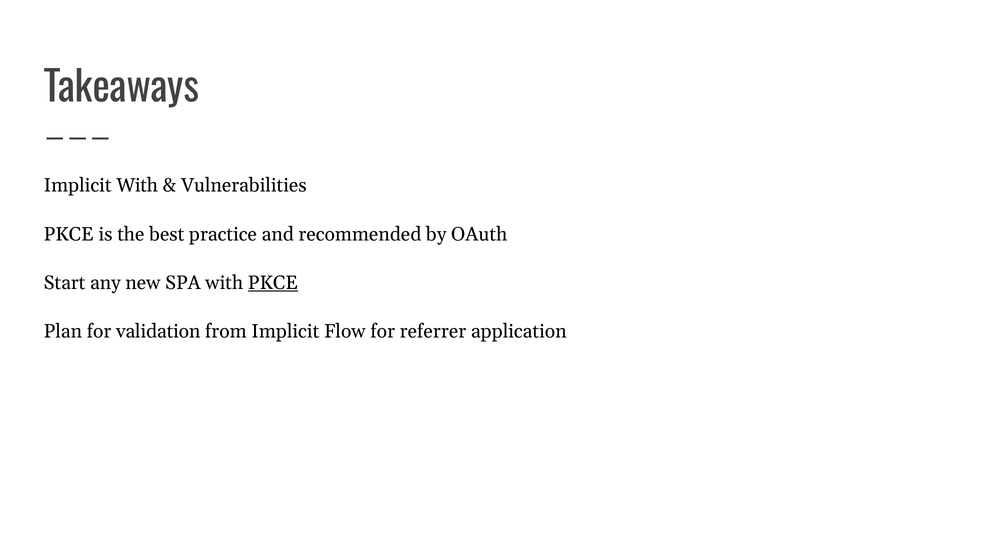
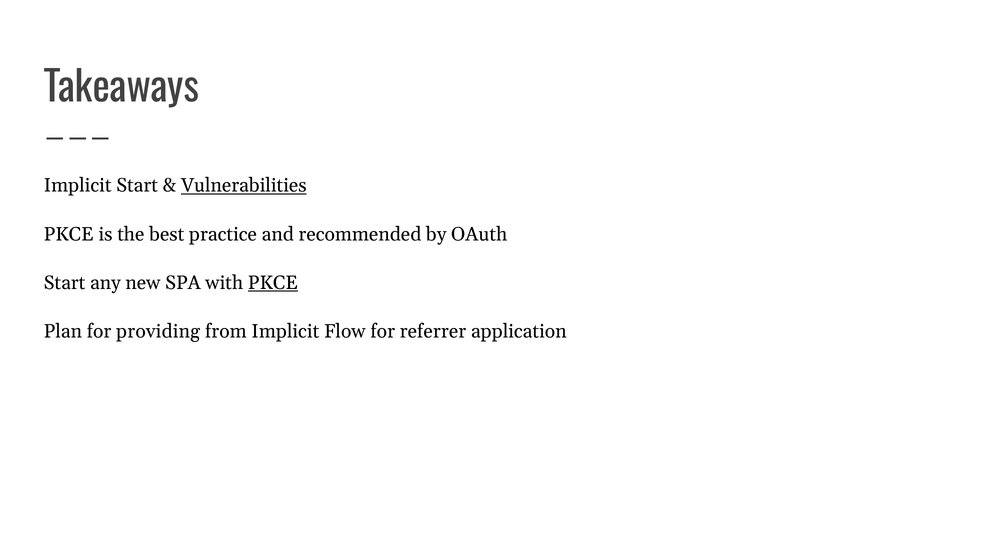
Implicit With: With -> Start (137, 186)
Vulnerabilities underline: none -> present (244, 186)
validation: validation -> providing (158, 331)
